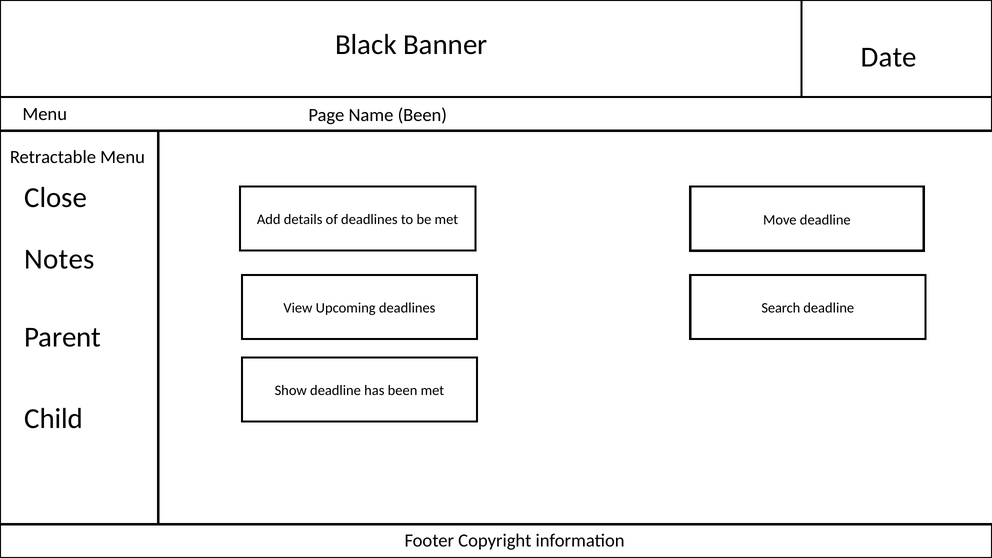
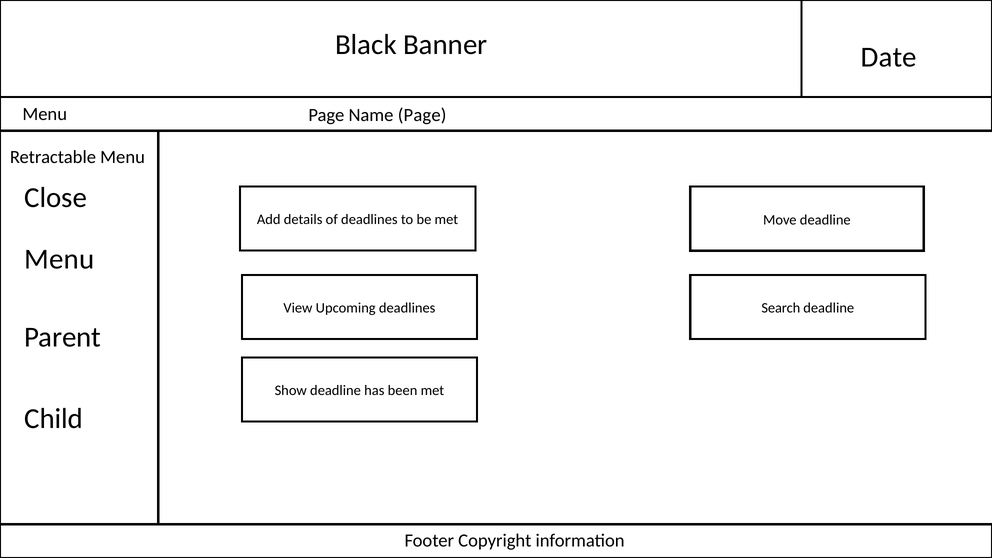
Name Been: Been -> Page (422, 115)
Notes: Notes -> Menu (59, 259)
